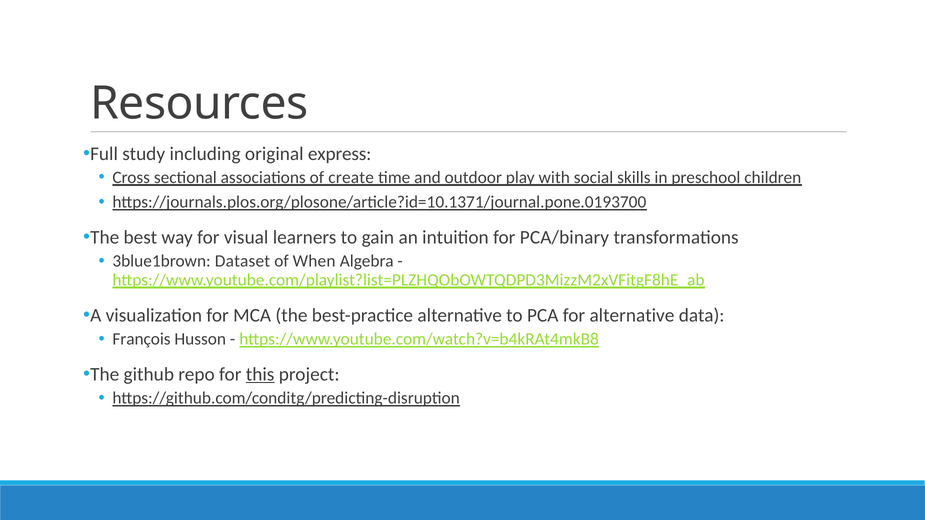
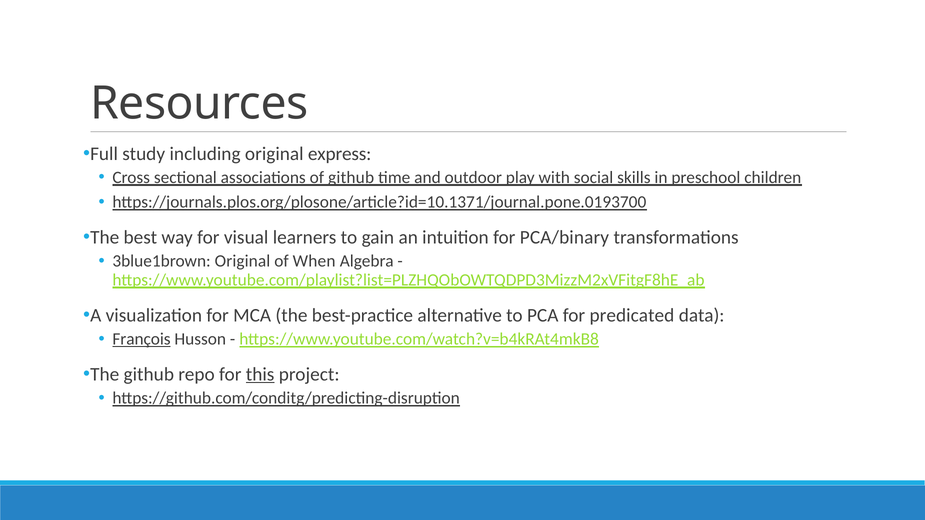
of create: create -> github (351, 177)
3blue1brown Dataset: Dataset -> Original (243, 261)
for alternative: alternative -> predicated (632, 315)
François underline: none -> present (141, 339)
